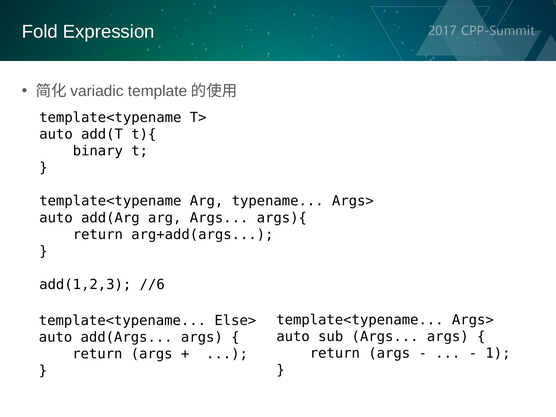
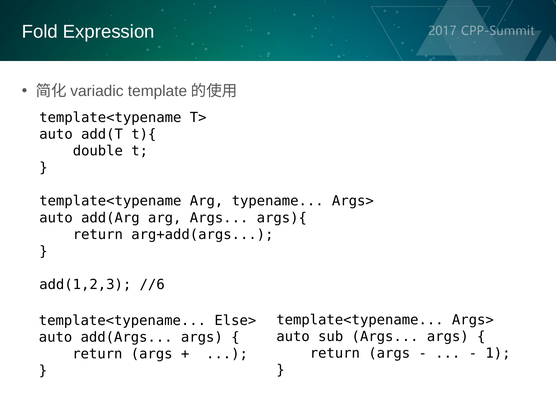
binary: binary -> double (98, 151)
